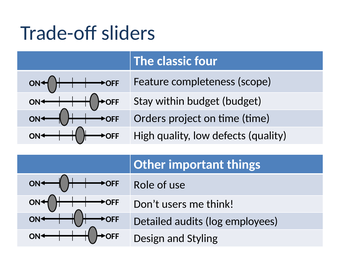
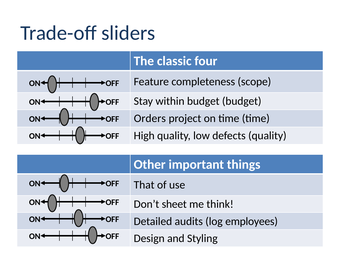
Role: Role -> That (144, 185)
users: users -> sheet (174, 204)
